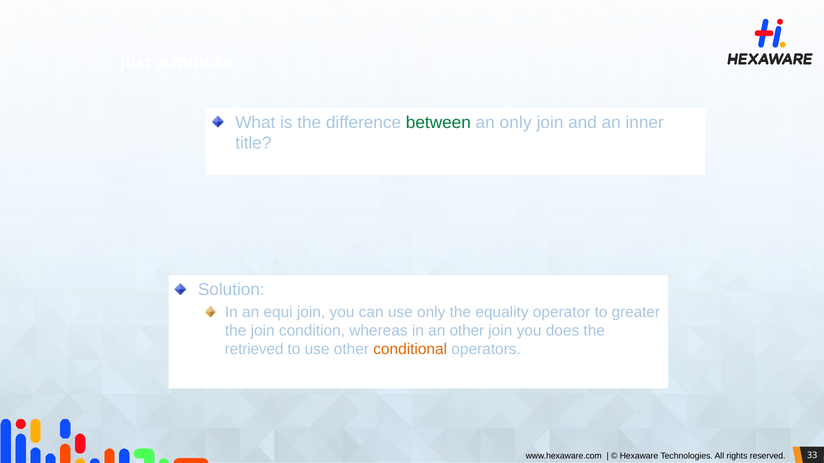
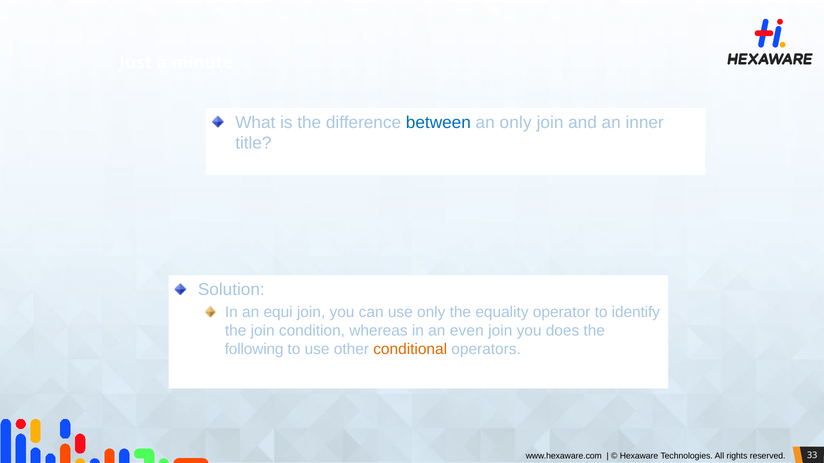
between colour: green -> blue (438, 123)
greater: greater -> identify (636, 313)
an other: other -> even (467, 331)
retrieved: retrieved -> following (254, 350)
